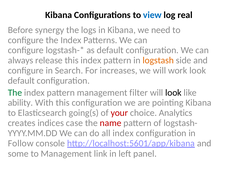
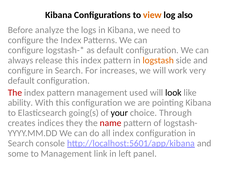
view colour: blue -> orange (152, 15)
real: real -> also (185, 15)
synergy: synergy -> analyze (50, 30)
work look: look -> very (198, 70)
The colour: green -> red (15, 92)
filter: filter -> used (139, 92)
your colour: red -> black (119, 113)
Analytics: Analytics -> Through (176, 113)
case: case -> they (74, 123)
Follow: Follow -> Search (21, 143)
